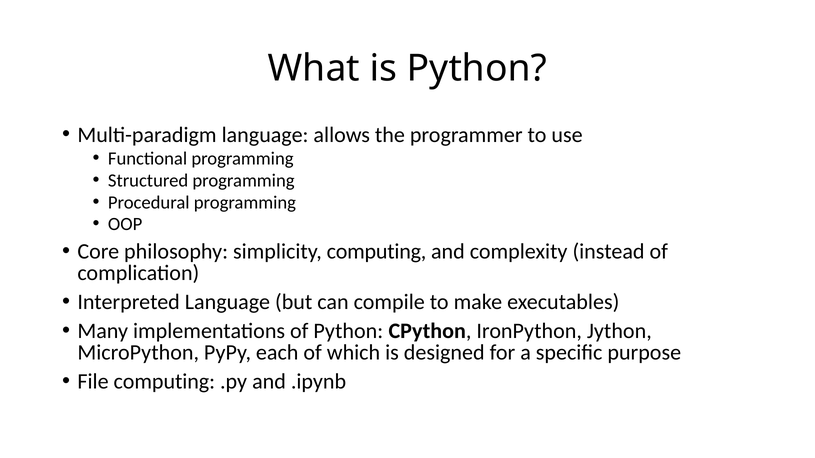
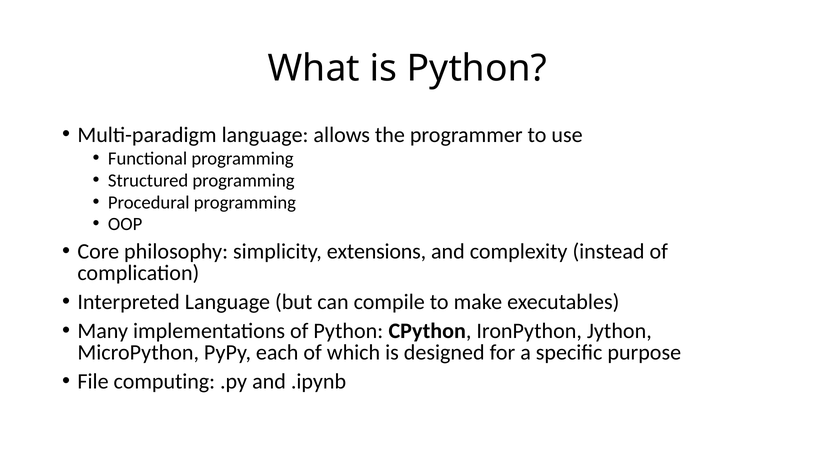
simplicity computing: computing -> extensions (376, 252)
